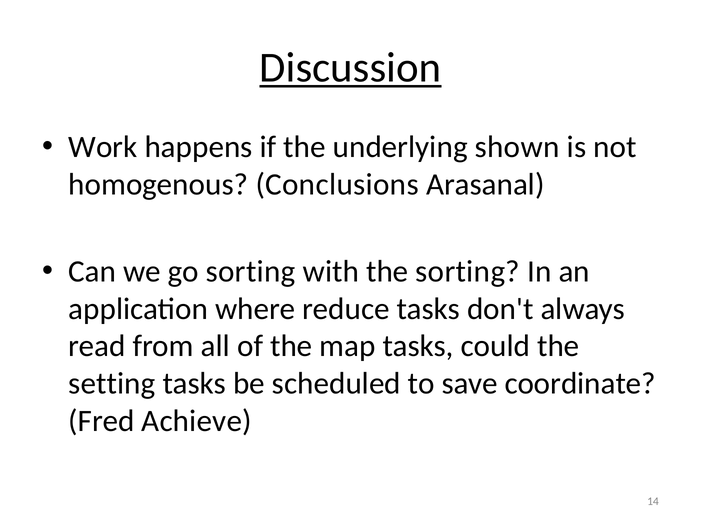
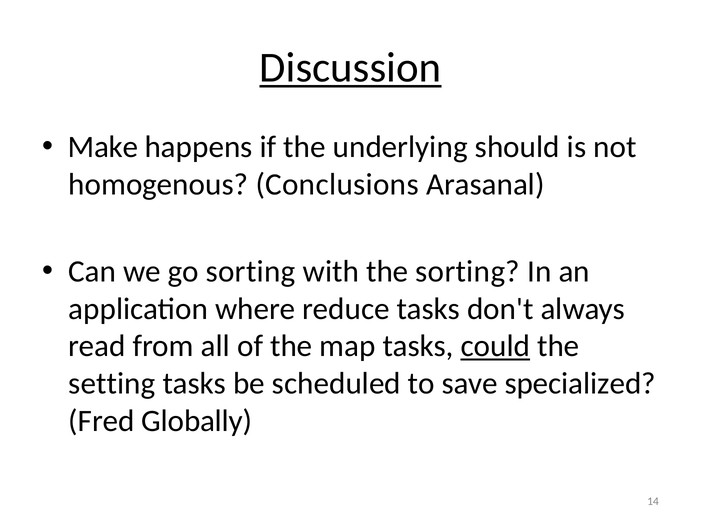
Work: Work -> Make (103, 147)
shown: shown -> should (517, 147)
could underline: none -> present (495, 347)
coordinate: coordinate -> specialized (580, 384)
Achieve: Achieve -> Globally (197, 422)
